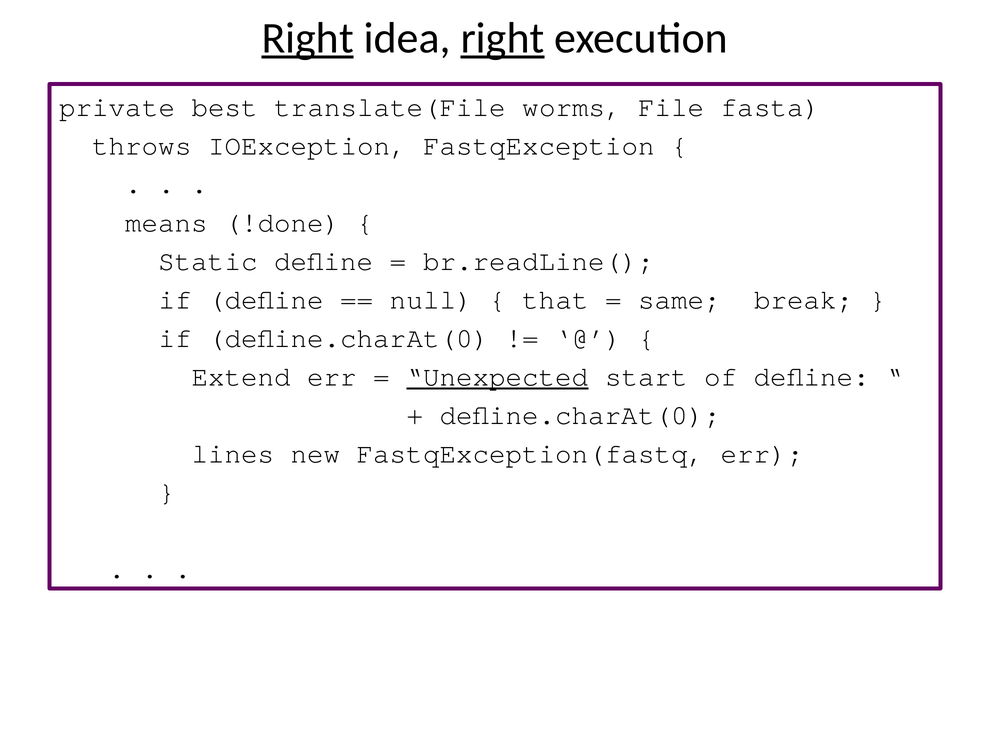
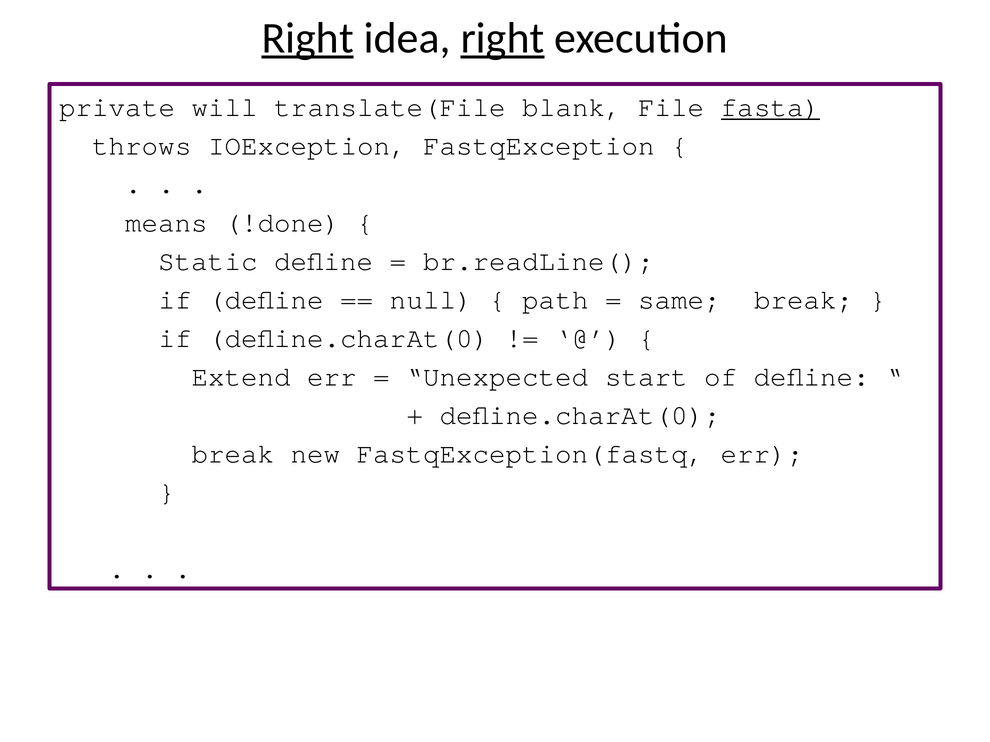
best: best -> will (225, 107)
worms: worms -> blank (572, 107)
fasta underline: none -> present (771, 107)
that: that -> path (555, 300)
Unexpected underline: present -> none (497, 377)
lines: lines -> break (233, 454)
